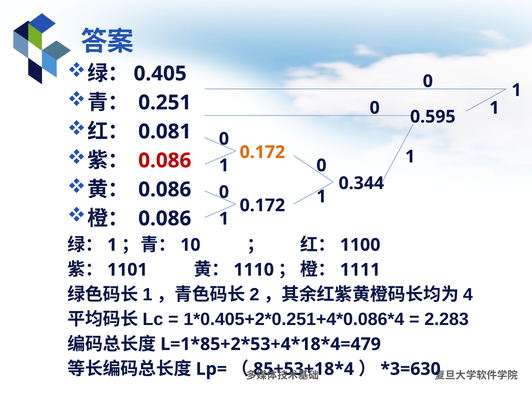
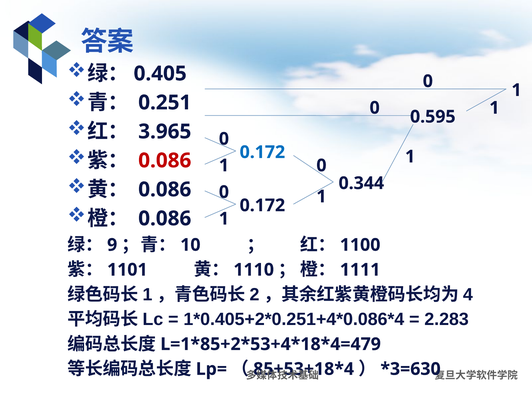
0.081: 0.081 -> 3.965 (165, 132)
0.172 colour: orange -> blue (262, 152)
1: 1 -> 9 (112, 245)
